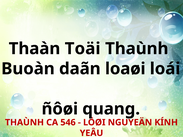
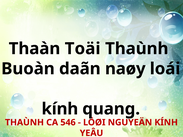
loaøi: loaøi -> naøy (125, 69)
ñôøi: ñôøi -> kính (60, 109)
